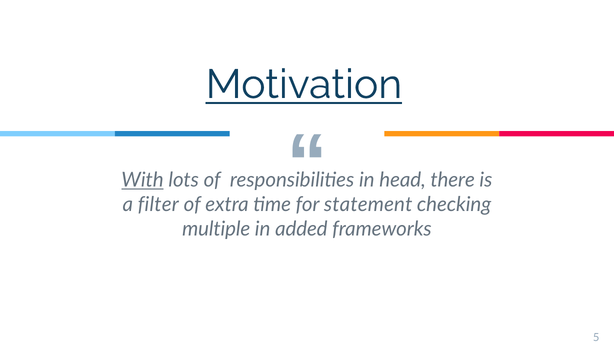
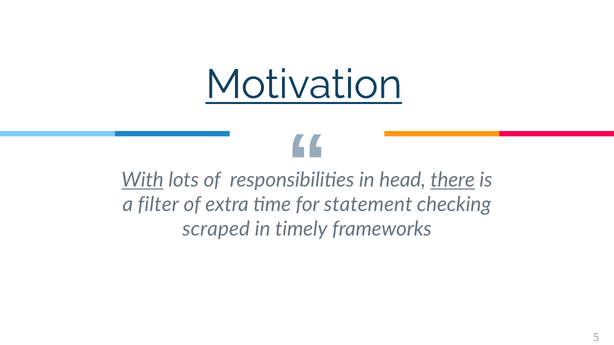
there underline: none -> present (453, 180)
multiple: multiple -> scraped (216, 229)
added: added -> timely (301, 229)
